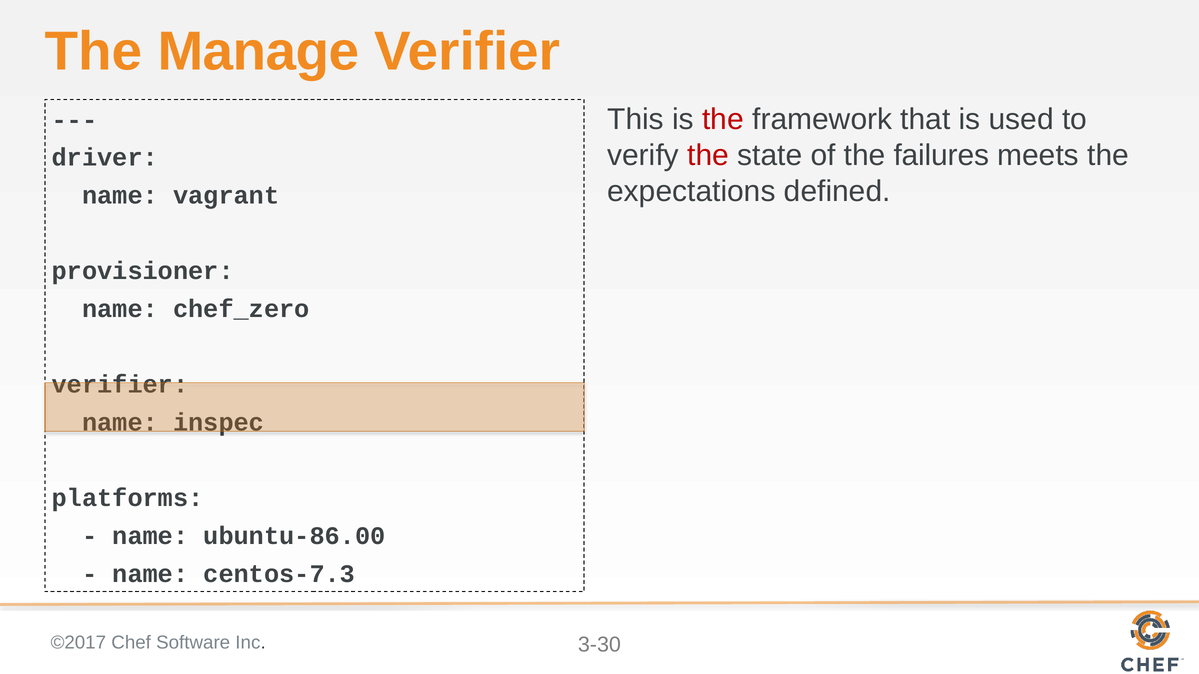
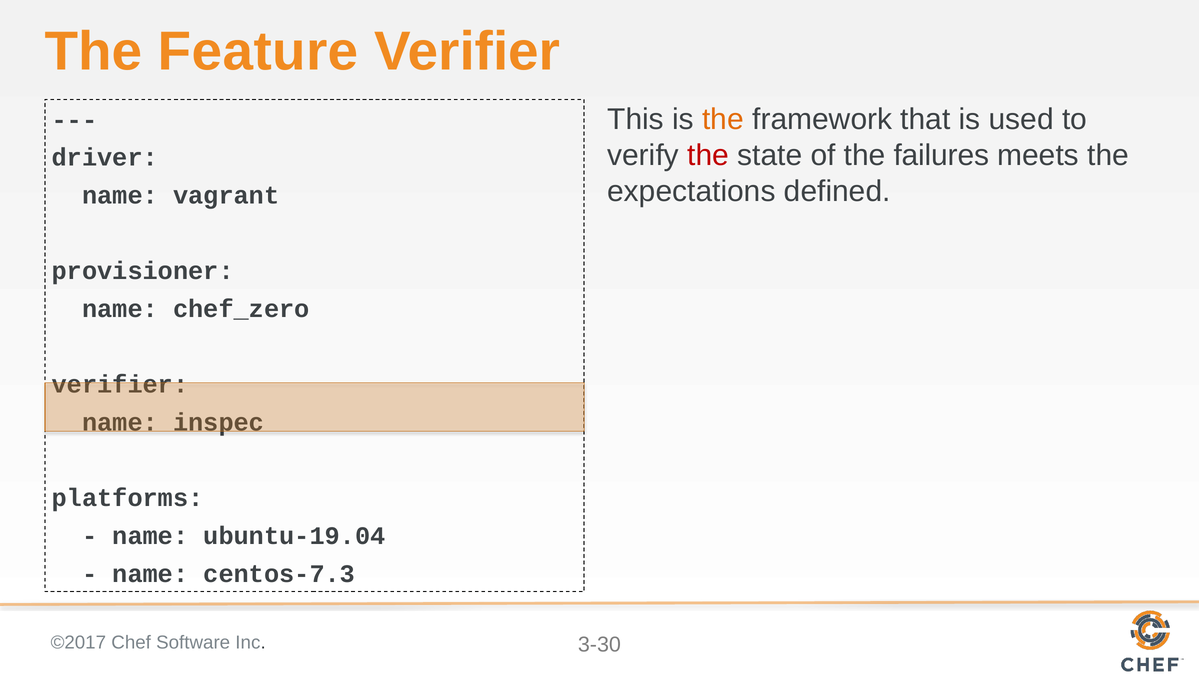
Manage: Manage -> Feature (258, 52)
the colour: red -> orange (723, 120)
ubuntu-86.00: ubuntu-86.00 -> ubuntu-19.04 (294, 536)
